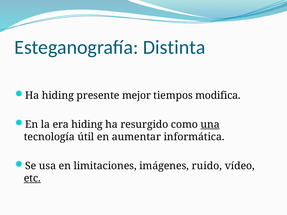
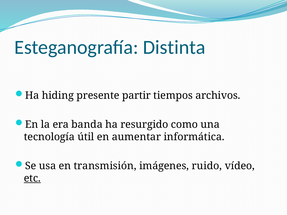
mejor: mejor -> partir (136, 96)
modifica: modifica -> archivos (218, 96)
era hiding: hiding -> banda (87, 125)
una underline: present -> none (210, 125)
limitaciones: limitaciones -> transmisión (105, 166)
